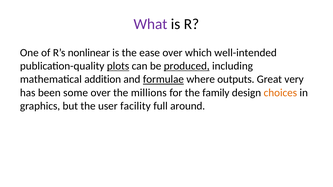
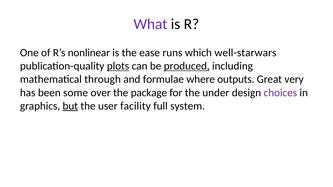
ease over: over -> runs (172, 53)
well-intended: well-intended -> well-starwars (245, 53)
addition: addition -> through (103, 79)
formulae underline: present -> none (163, 79)
millions: millions -> package (149, 93)
family: family -> under (216, 93)
choices colour: orange -> purple (280, 93)
but underline: none -> present (70, 106)
around: around -> system (188, 106)
